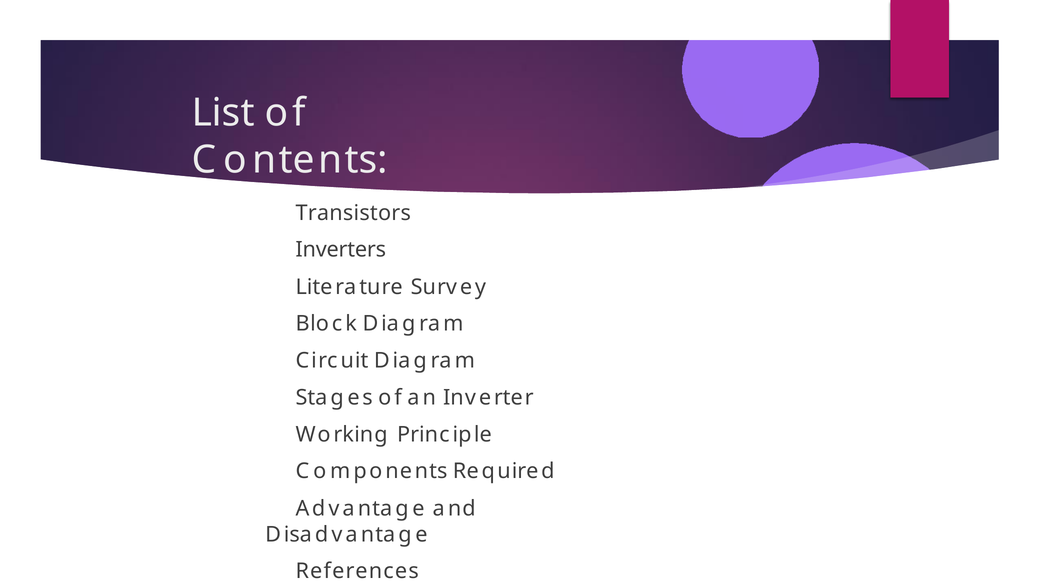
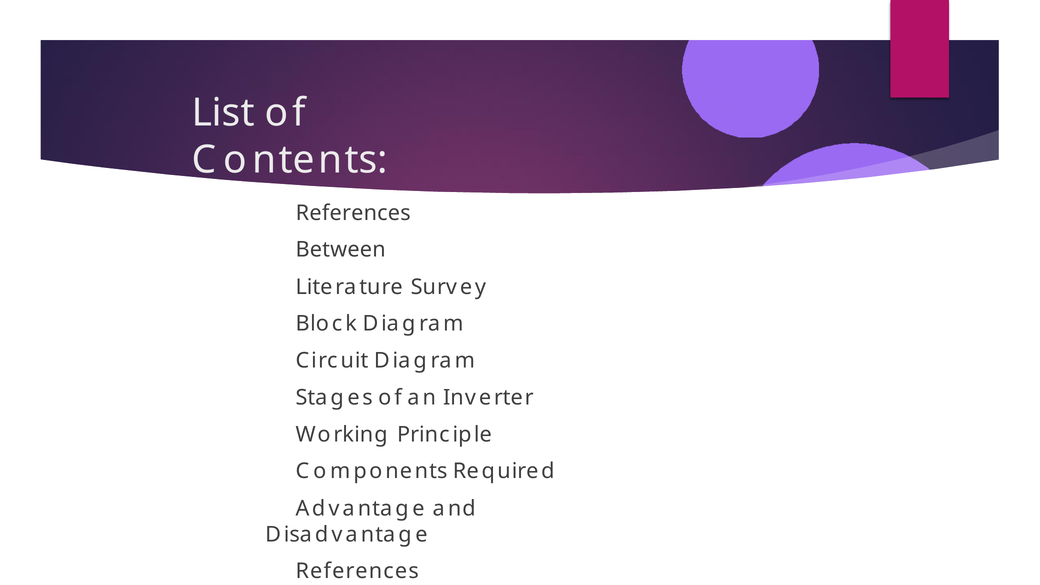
Transistors: Transistors -> References (353, 213)
Inverters: Inverters -> Between (341, 250)
